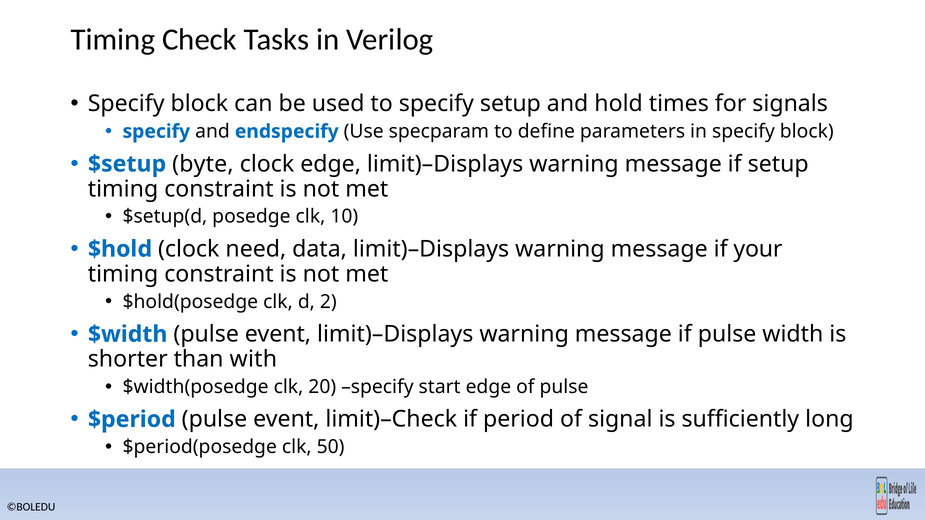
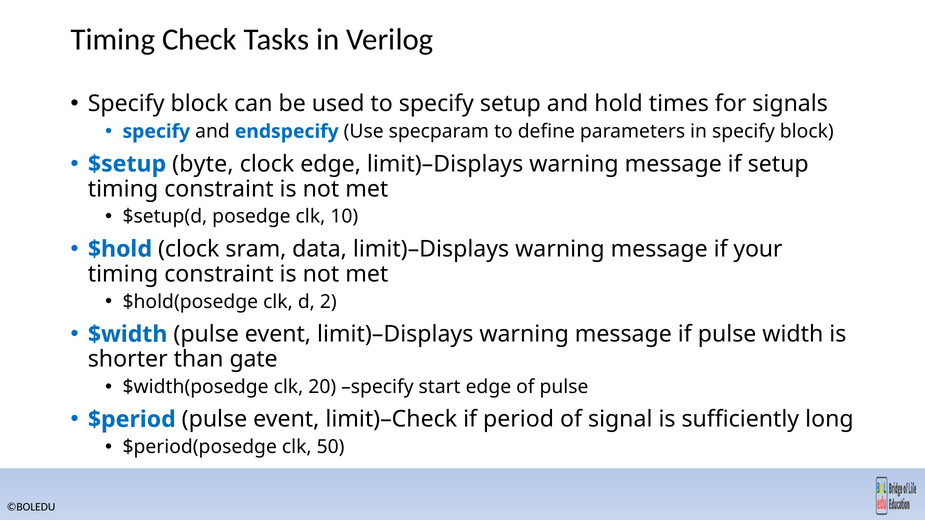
need: need -> sram (256, 249)
with: with -> gate (254, 359)
